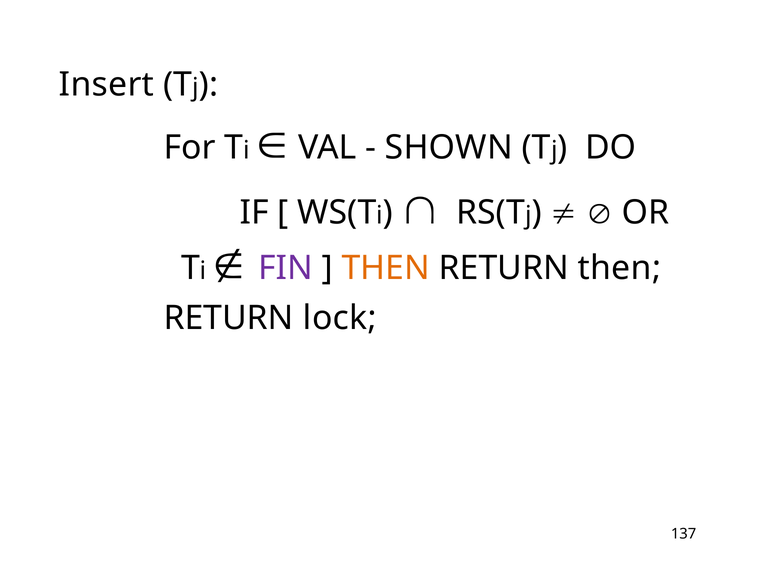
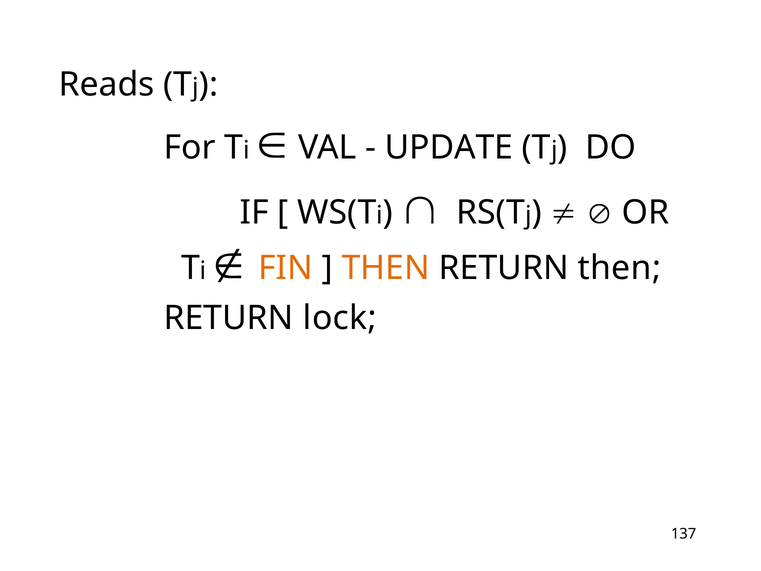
Insert: Insert -> Reads (107, 85)
SHOWN: SHOWN -> UPDATE (449, 147)
FIN colour: purple -> orange (285, 268)
